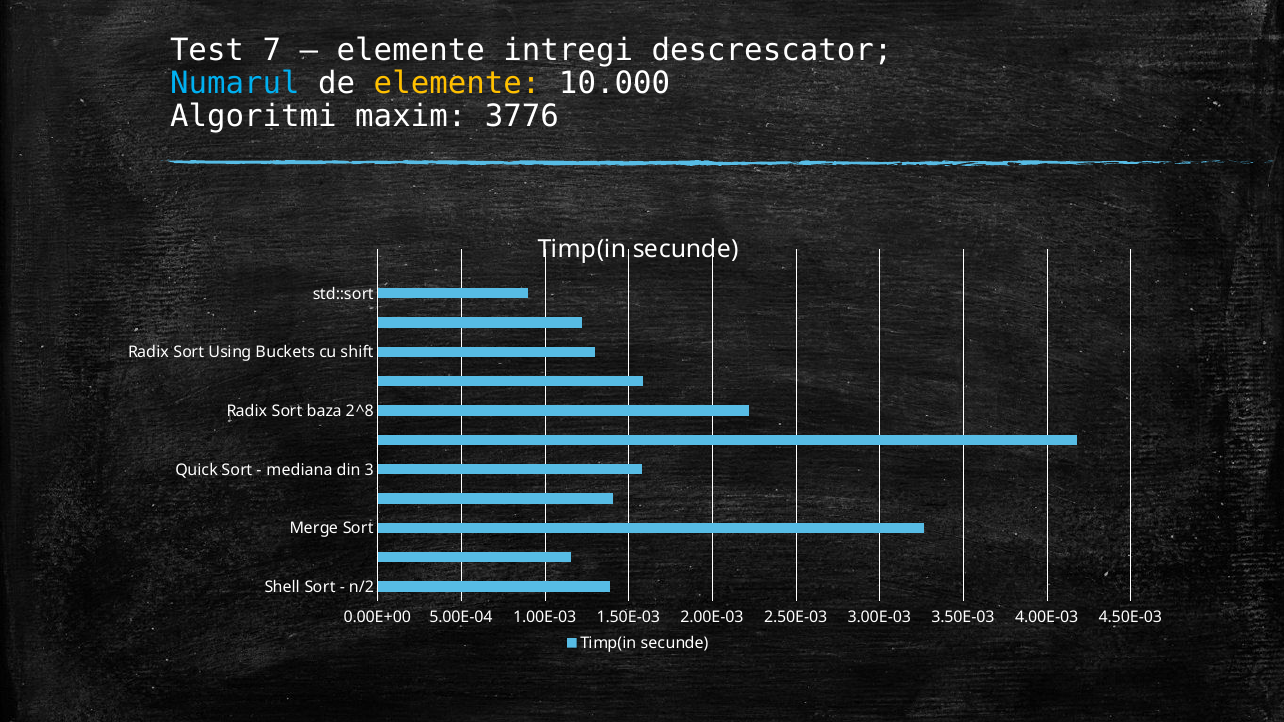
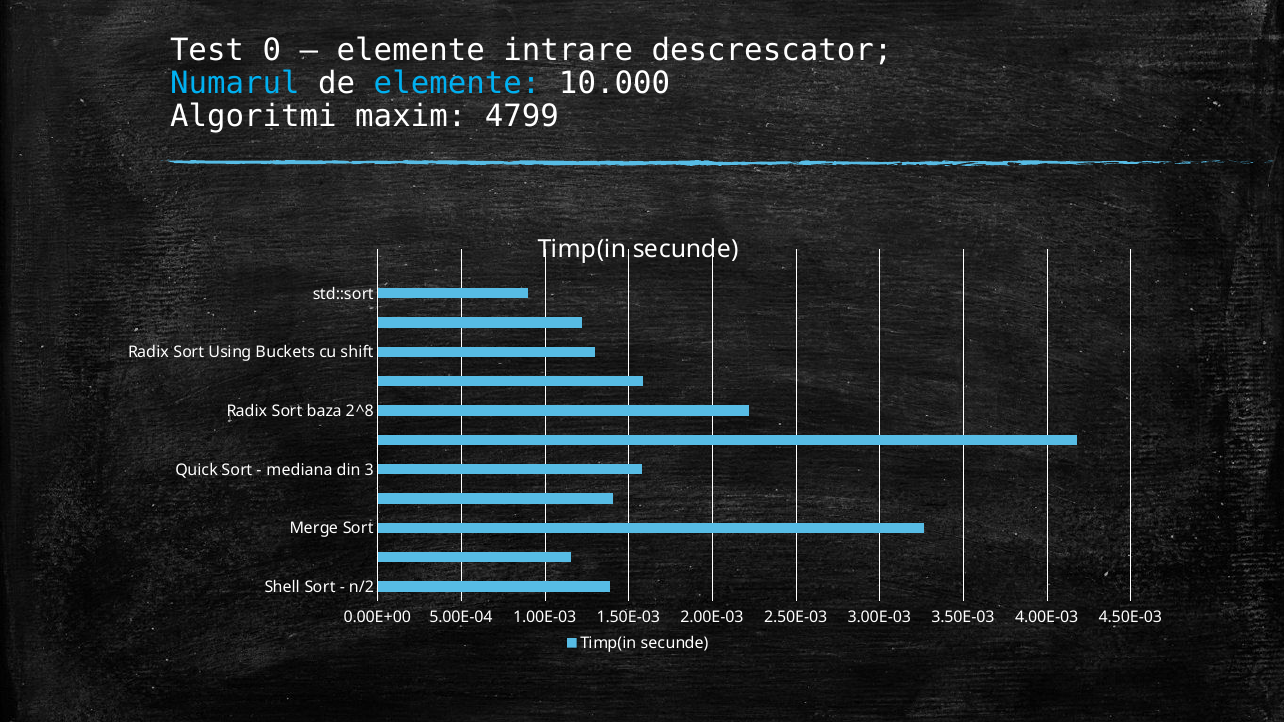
7: 7 -> 0 (272, 50)
intregi: intregi -> intrare (568, 50)
elemente colour: yellow -> light blue (457, 83)
3776: 3776 -> 4799 (522, 117)
